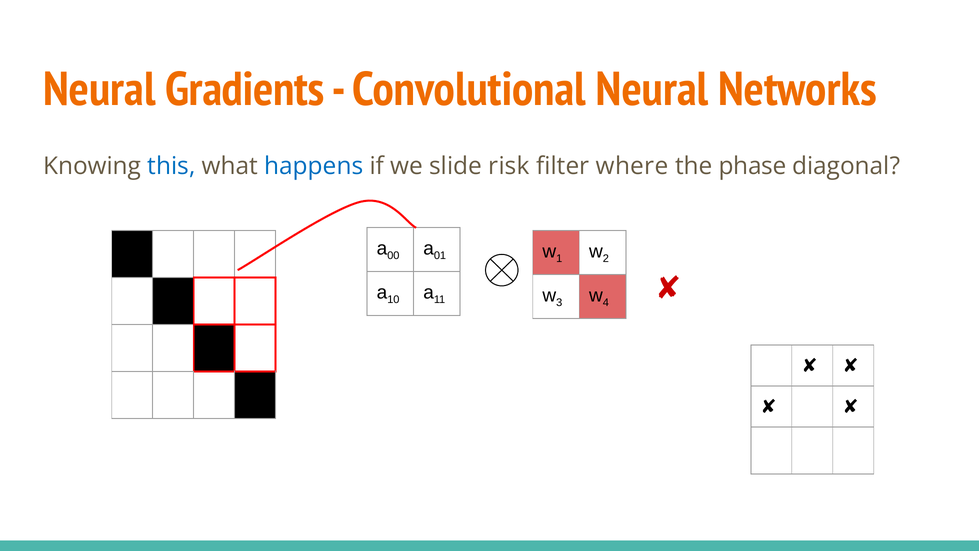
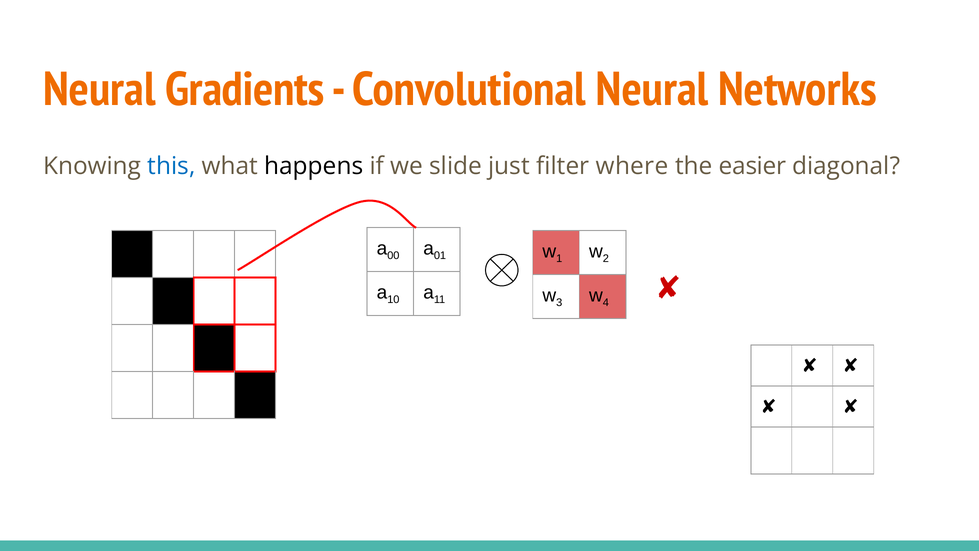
happens colour: blue -> black (314, 166)
risk: risk -> just (509, 166)
phase: phase -> easier (753, 166)
